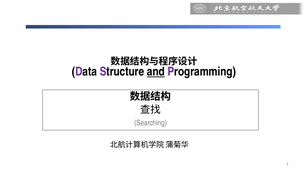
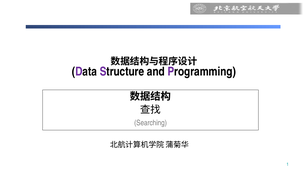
and underline: present -> none (156, 72)
